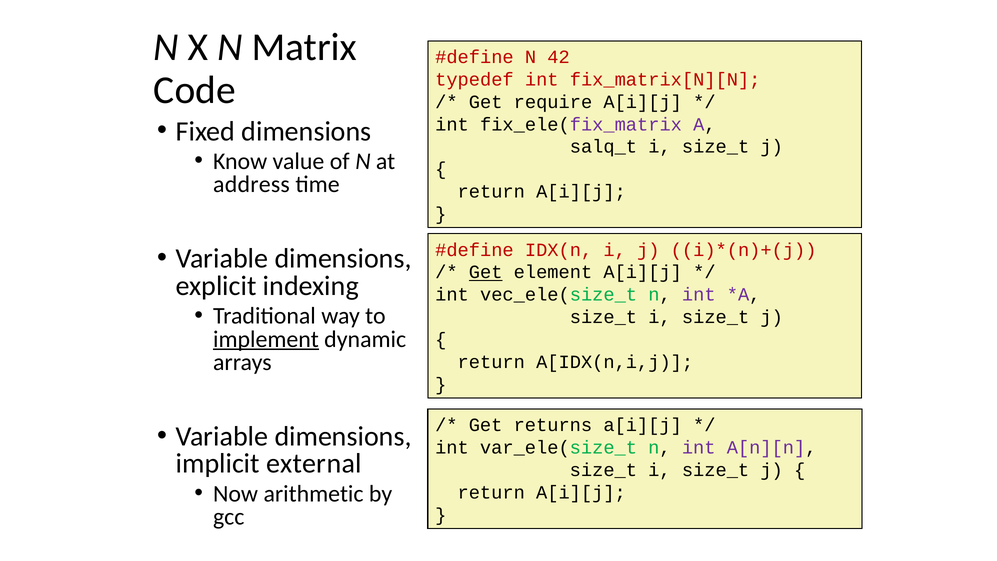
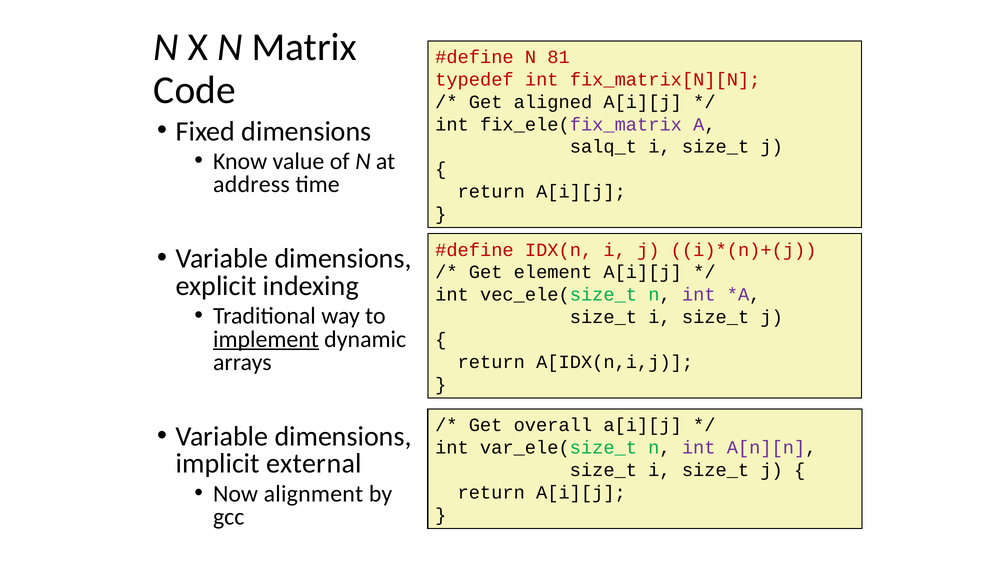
42: 42 -> 81 (559, 57)
require: require -> aligned (553, 102)
Get underline: present -> none (486, 272)
returns: returns -> overall (553, 425)
arithmetic: arithmetic -> alignment (313, 494)
